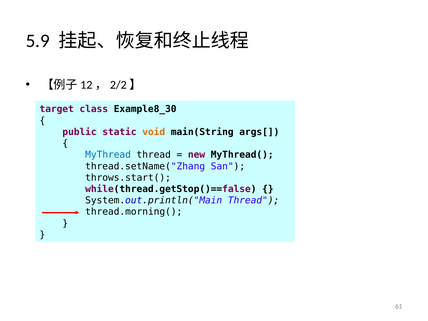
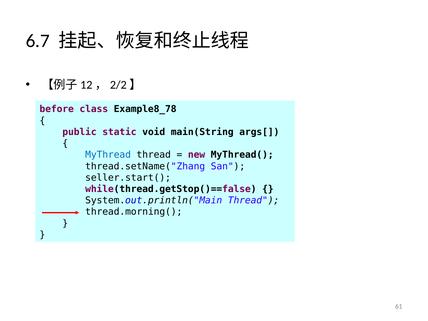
5.9: 5.9 -> 6.7 (38, 41)
target: target -> before (57, 109)
Example8_30: Example8_30 -> Example8_78 (145, 109)
void colour: orange -> black (154, 132)
throws.start(: throws.start( -> seller.start( (128, 178)
